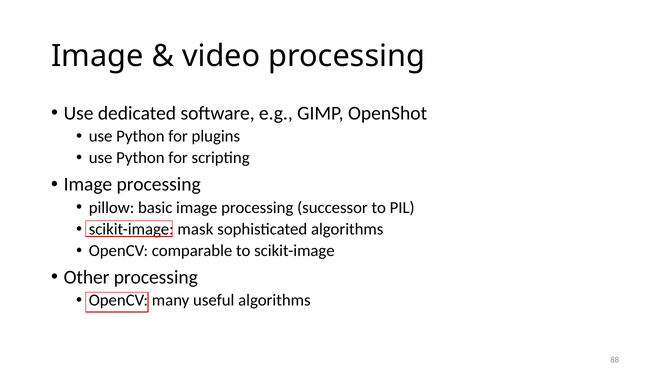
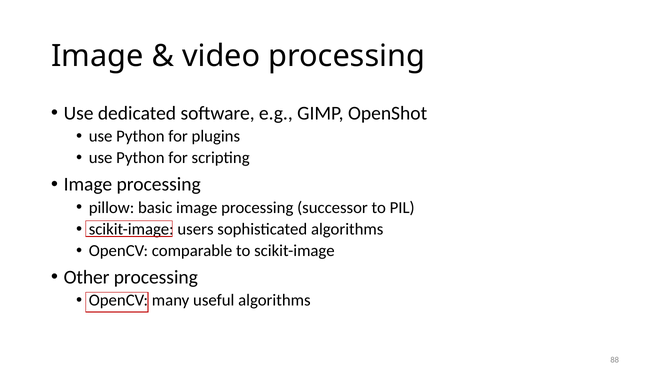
mask: mask -> users (195, 229)
